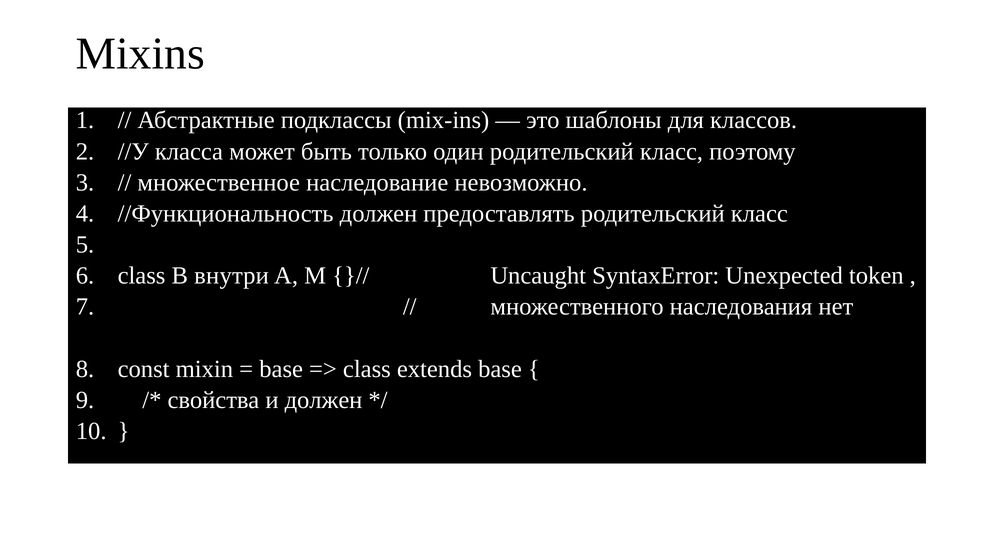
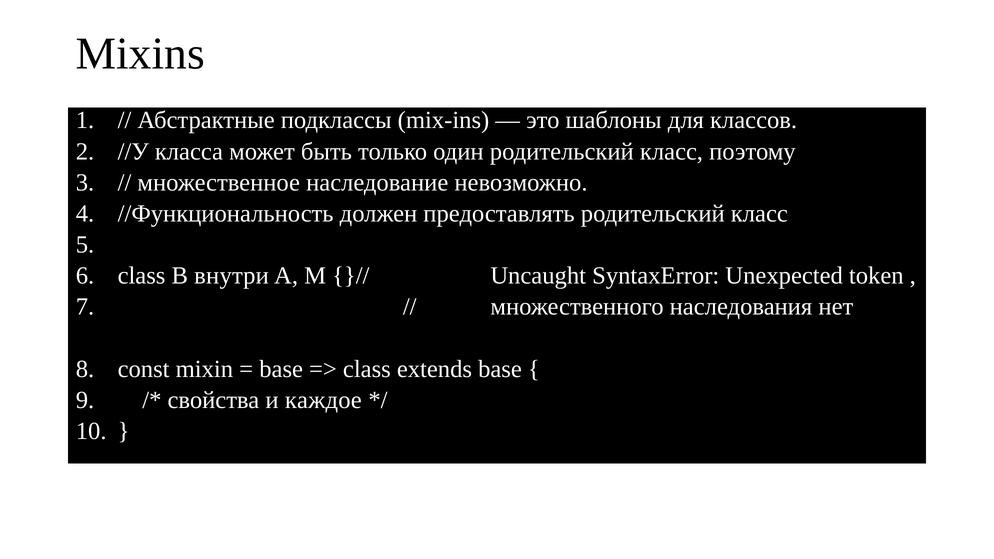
и должен: должен -> каждое (323, 400)
